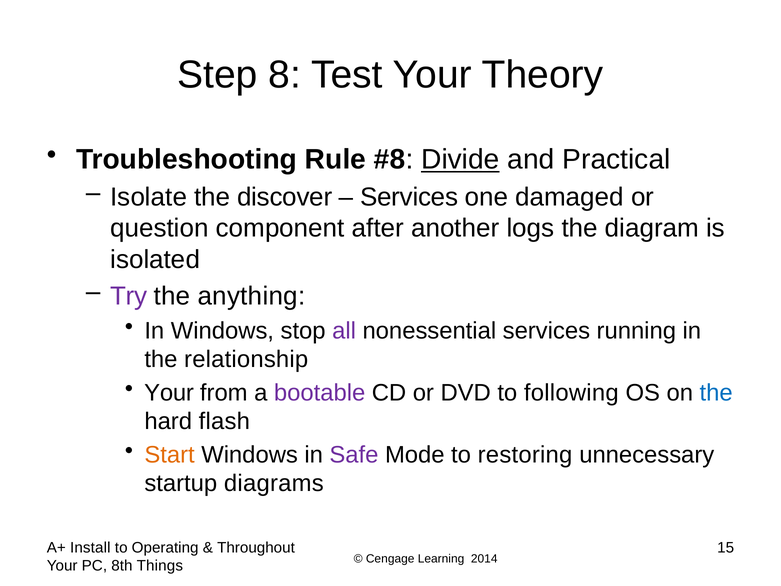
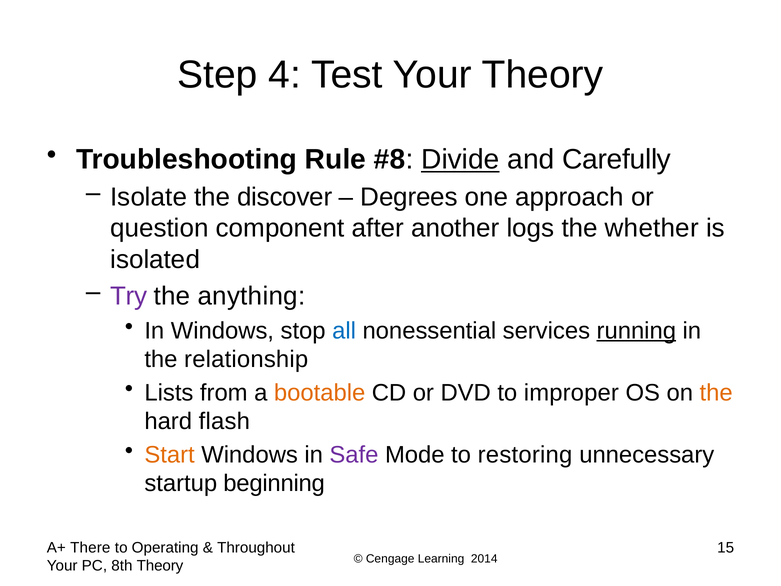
8: 8 -> 4 (285, 75)
Practical: Practical -> Carefully (617, 159)
Services: Services -> Degrees (409, 197)
damaged: damaged -> approach (569, 197)
diagram: diagram -> whether (652, 228)
all colour: purple -> blue (344, 331)
running underline: none -> present (636, 331)
Your: Your -> Lists (169, 393)
bootable colour: purple -> orange (320, 393)
following: following -> improper (571, 393)
the colour: blue -> orange (716, 393)
diagrams: diagrams -> beginning (274, 483)
Install: Install -> There (90, 547)
8th Things: Things -> Theory (160, 566)
